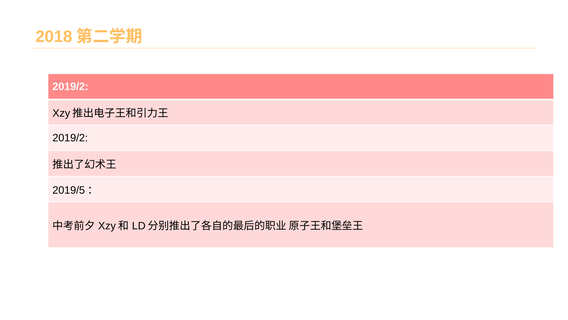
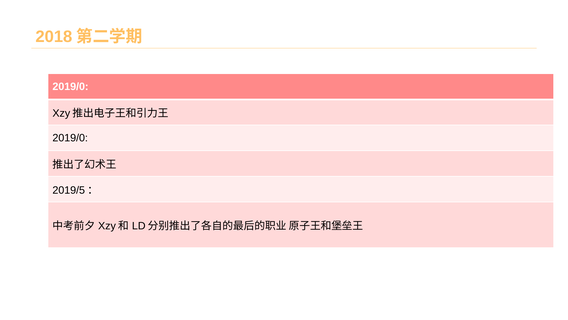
2019/2: 2019/2 -> 2019/0 (71, 87)
2019/2: 2019/2 -> 2019/0 (70, 138)
